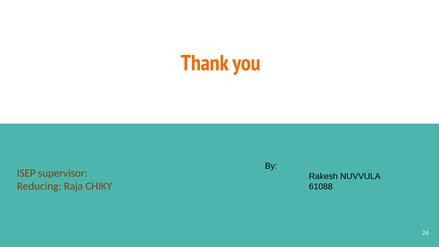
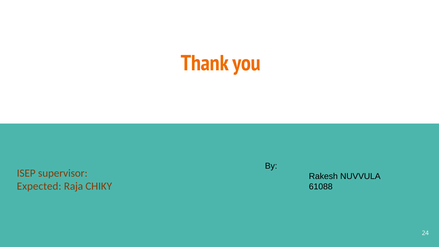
Reducing: Reducing -> Expected (39, 186)
